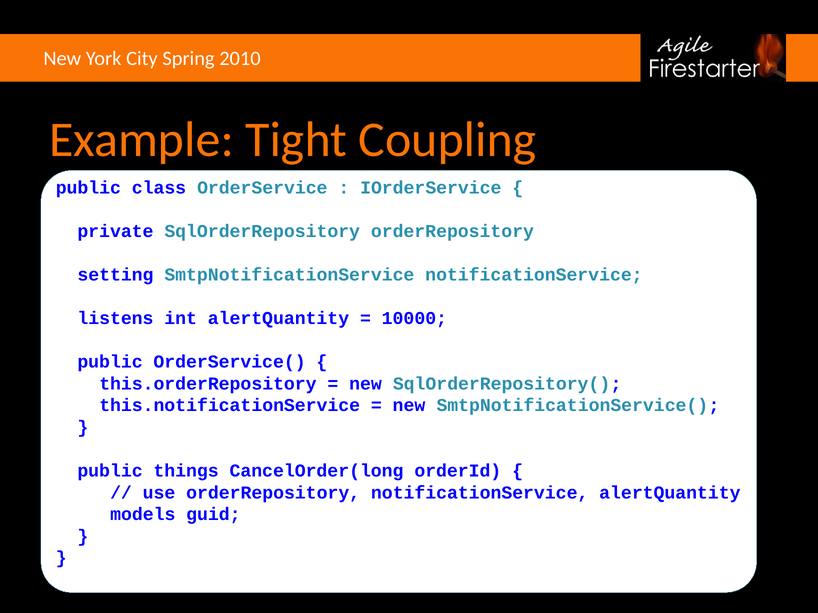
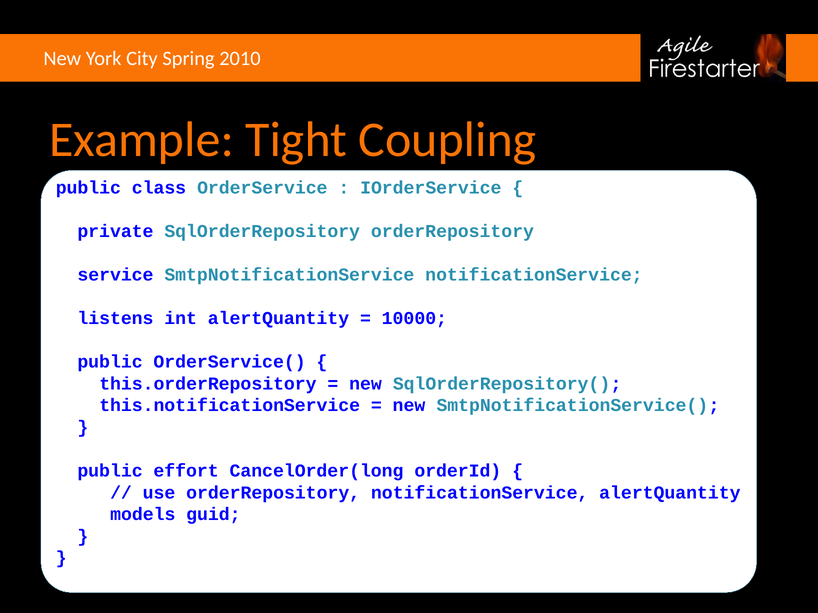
setting: setting -> service (115, 275)
things: things -> effort (186, 471)
